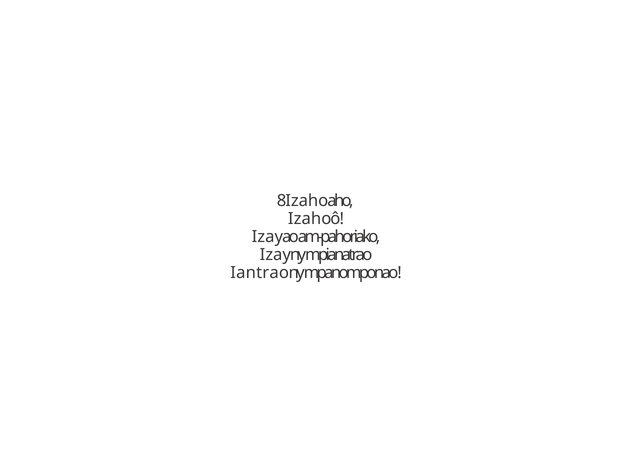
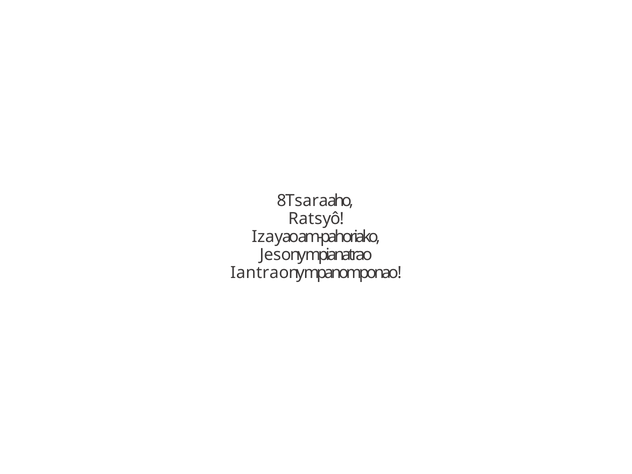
Izaho: Izaho -> Tsara (307, 201)
Izaho: Izaho -> Ratsy (310, 219)
Izay: Izay -> Jeso (275, 255)
